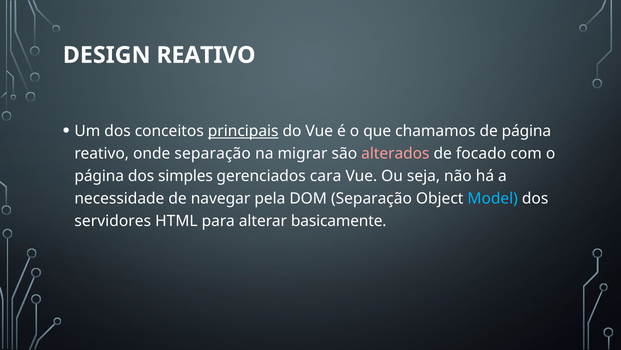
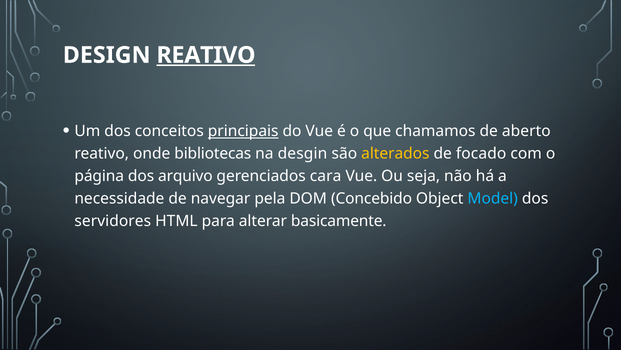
REATIVO underline: none -> present (206, 55)
de página: página -> aberto (526, 131)
onde separação: separação -> bibliotecas (213, 153)
migrar: migrar -> desgin (302, 153)
alterados colour: pink -> yellow (395, 153)
simples: simples -> arquivo (185, 176)
DOM Separação: Separação -> Concebido (372, 198)
